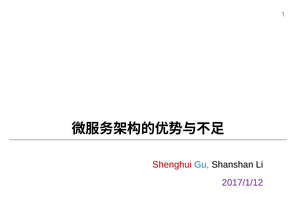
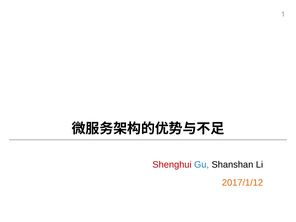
2017/1/12 colour: purple -> orange (243, 183)
